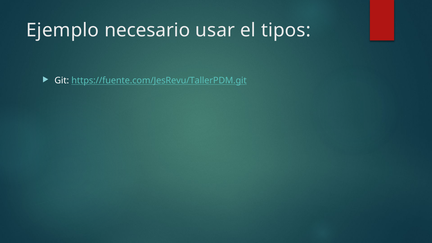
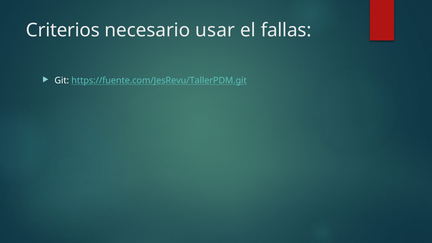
Ejemplo: Ejemplo -> Criterios (63, 30)
tipos: tipos -> fallas (286, 30)
